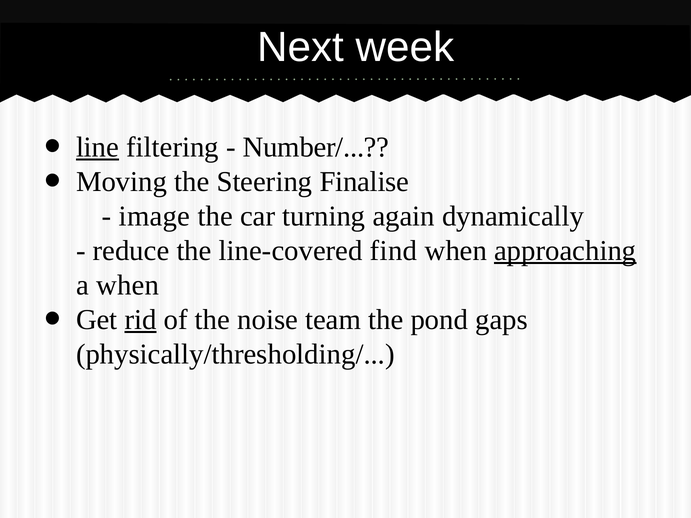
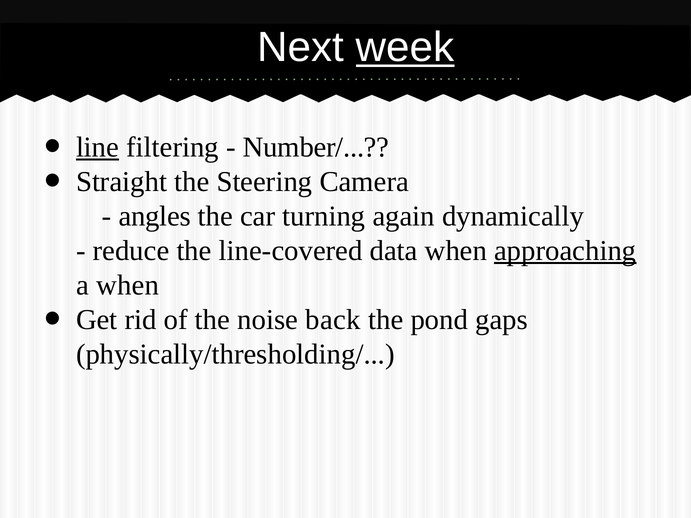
week underline: none -> present (405, 47)
Moving: Moving -> Straight (122, 182)
Finalise: Finalise -> Camera (364, 182)
image: image -> angles (155, 216)
find: find -> data (394, 251)
rid underline: present -> none (141, 320)
team: team -> back (333, 320)
